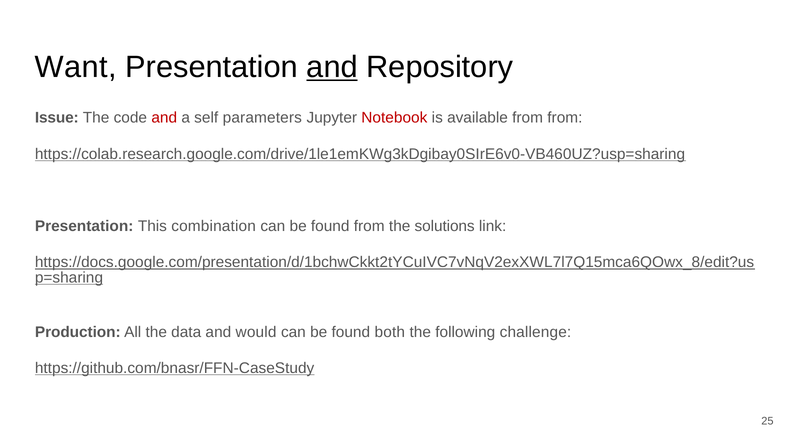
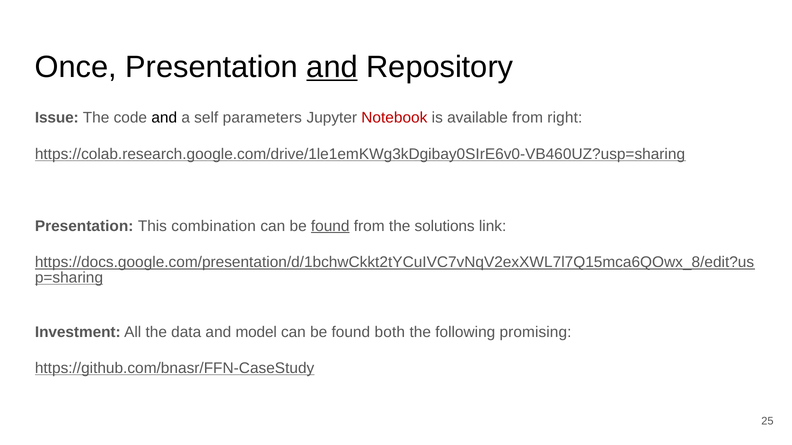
Want: Want -> Once (76, 67)
and colour: red -> black (164, 118)
from from: from -> right (565, 118)
found underline: none -> present (330, 226)
Production: Production -> Investment (78, 332)
would: would -> model (256, 332)
challenge: challenge -> promising (535, 332)
